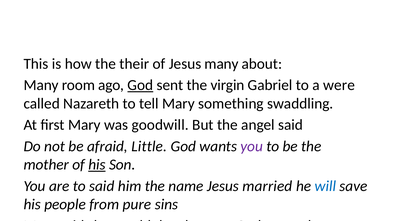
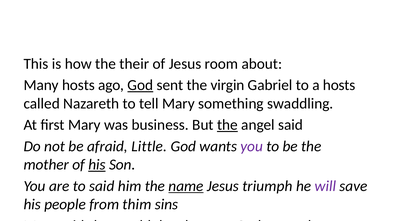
Jesus many: many -> room (221, 64)
Many room: room -> hosts (78, 85)
a were: were -> hosts (339, 85)
goodwill: goodwill -> business (160, 125)
the underline: none -> present (227, 125)
name underline: none -> present (186, 186)
married: married -> triumph (267, 186)
will colour: blue -> purple (325, 186)
pure: pure -> thim (137, 204)
